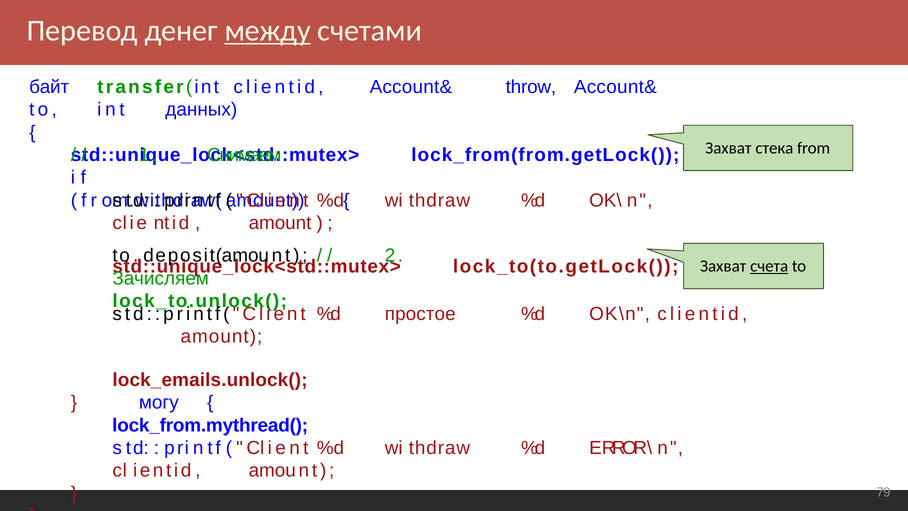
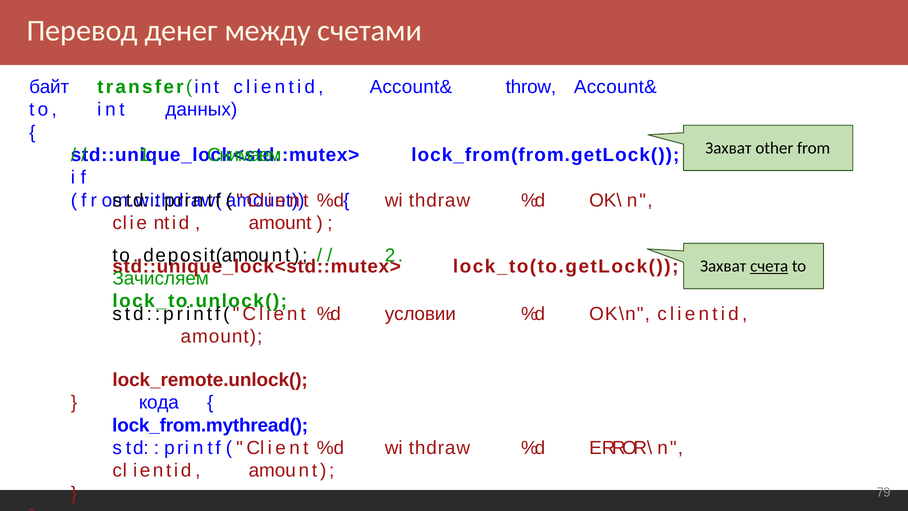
между underline: present -> none (268, 31)
стека: стека -> other (774, 148)
простое: простое -> условии (420, 314)
lock_emails.unlock(: lock_emails.unlock( -> lock_remote.unlock( (210, 380)
могу: могу -> кода (159, 402)
